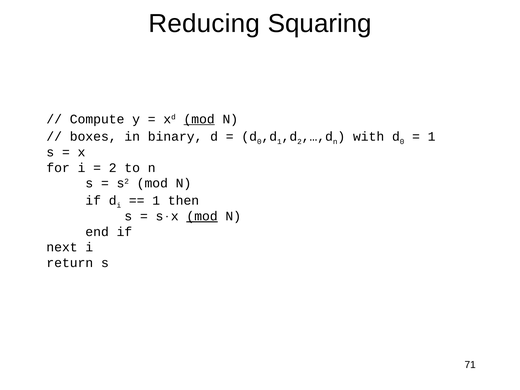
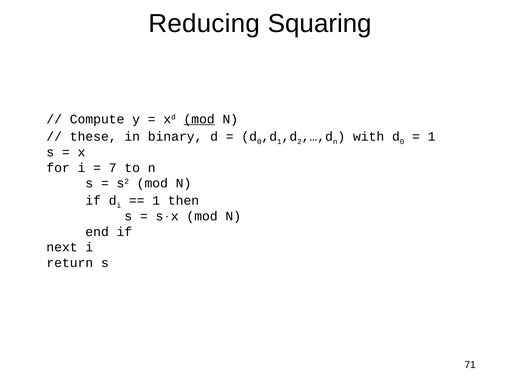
boxes: boxes -> these (93, 136)
2: 2 -> 7 (113, 168)
mod underline: present -> none (202, 216)
